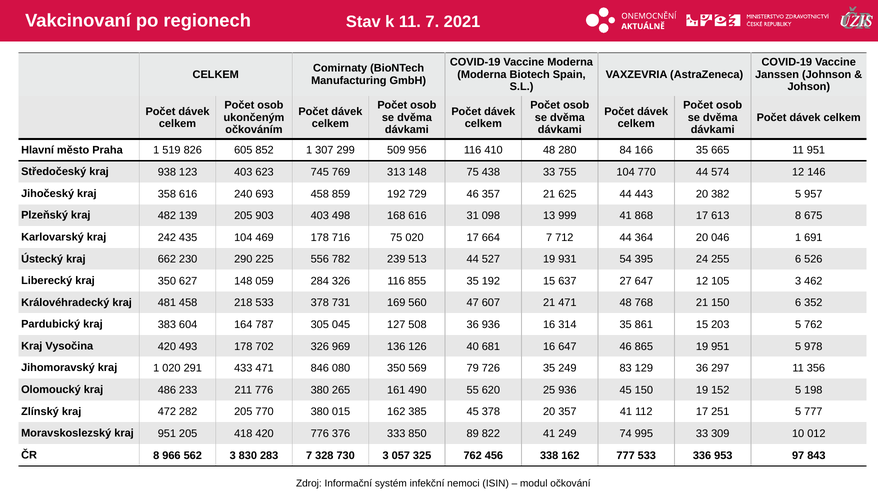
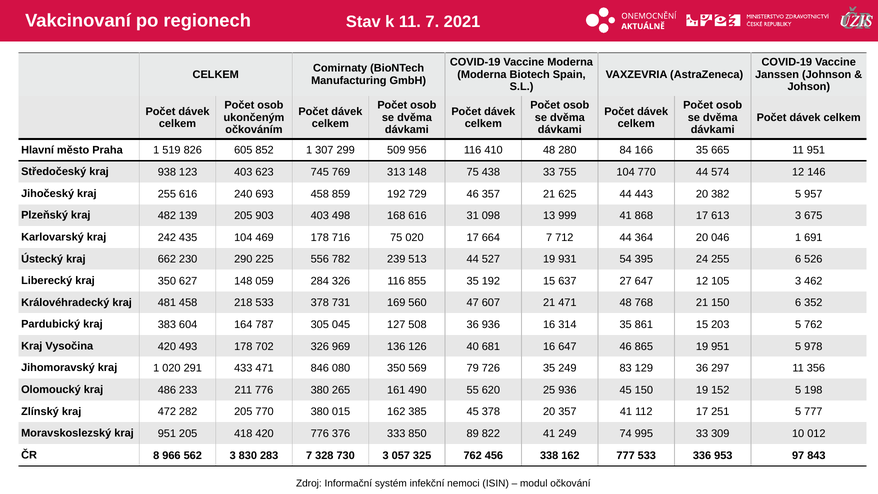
kraj 358: 358 -> 255 (167, 194)
613 8: 8 -> 3 (798, 216)
